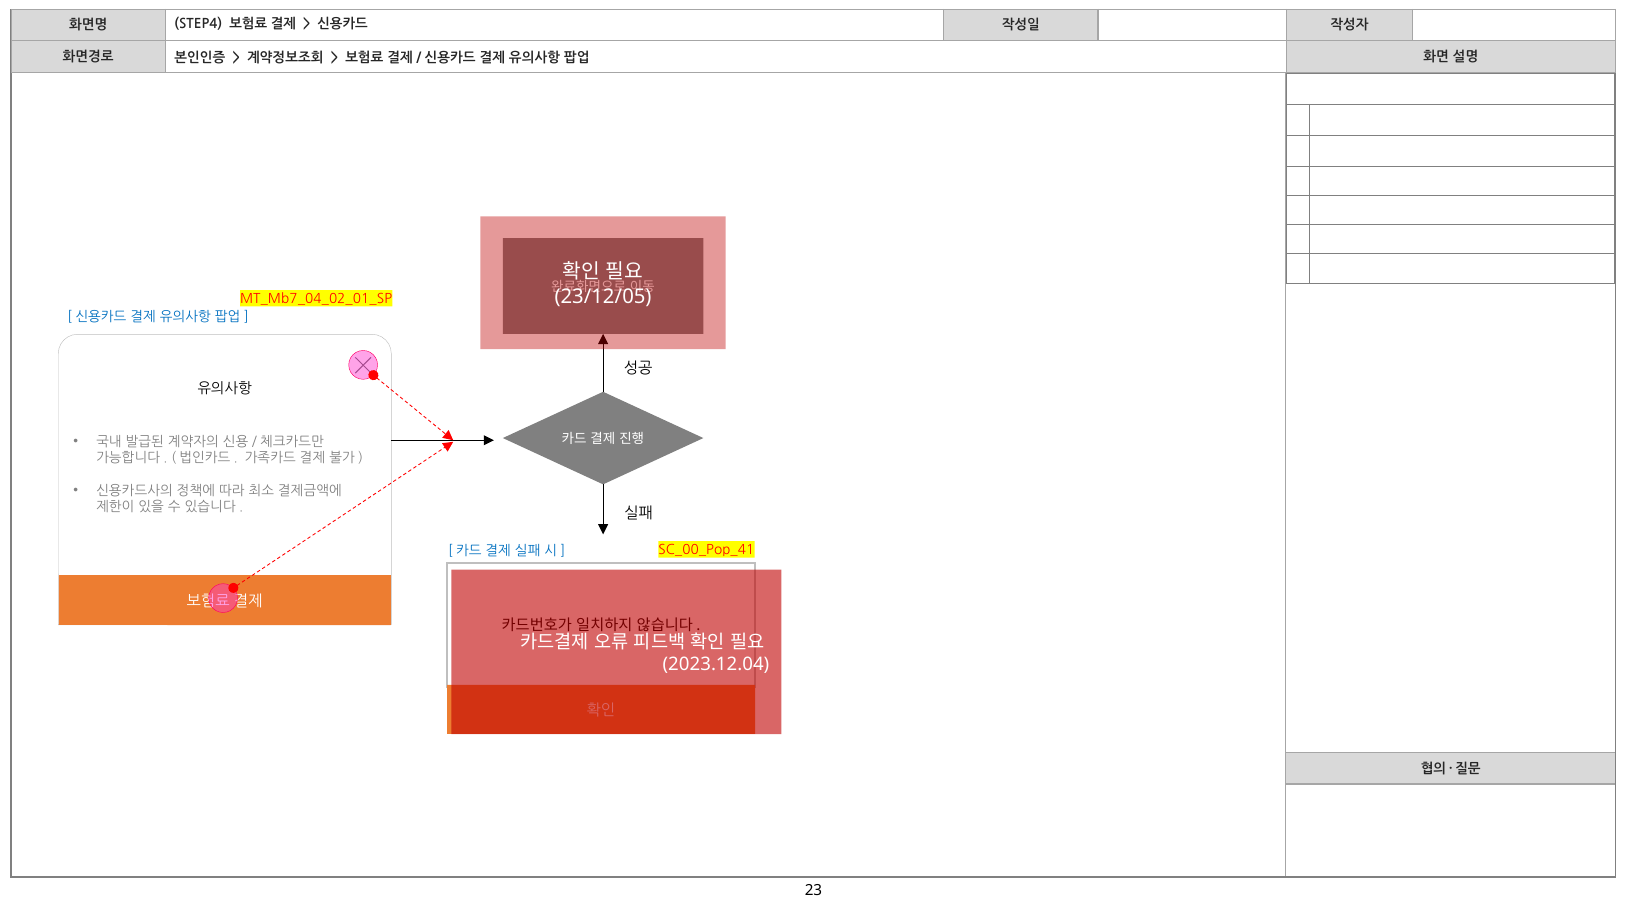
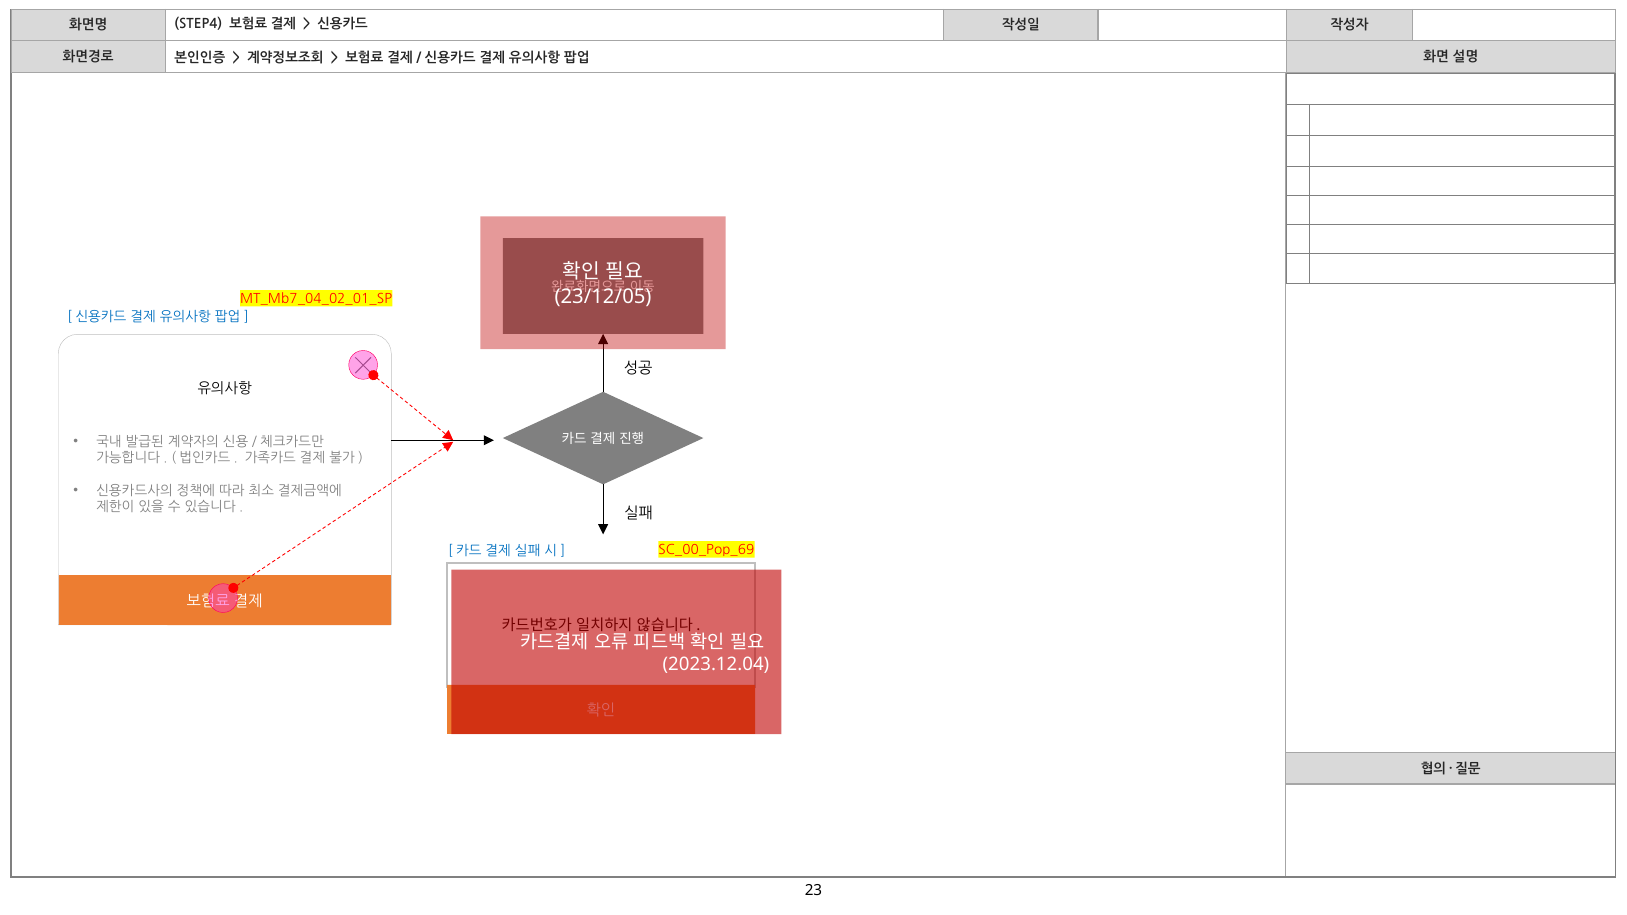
SC_00_Pop_41: SC_00_Pop_41 -> SC_00_Pop_69 (706, 550)
